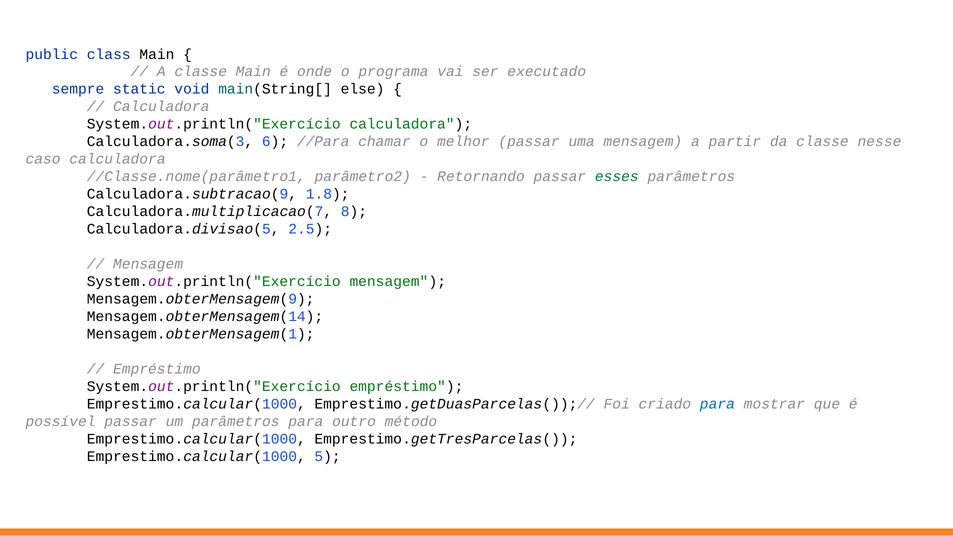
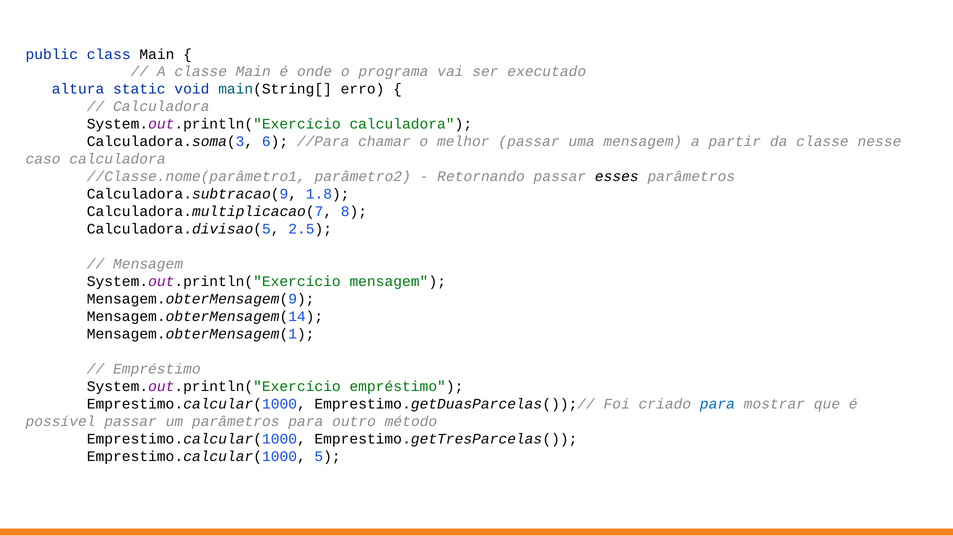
sempre: sempre -> altura (78, 89)
else: else -> erro (363, 89)
esses colour: green -> black (617, 177)
